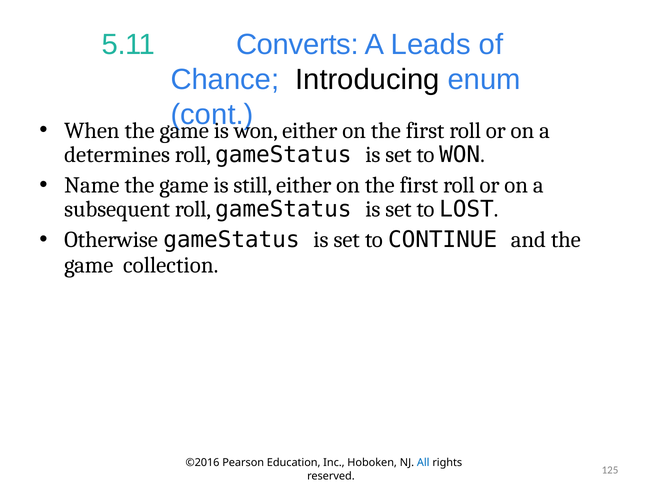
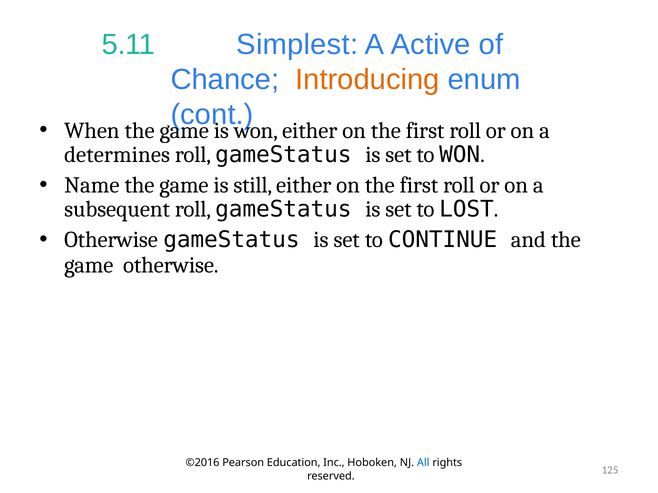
Converts: Converts -> Simplest (297, 45)
Leads: Leads -> Active (431, 45)
Introducing colour: black -> orange (367, 80)
game collection: collection -> otherwise (171, 265)
